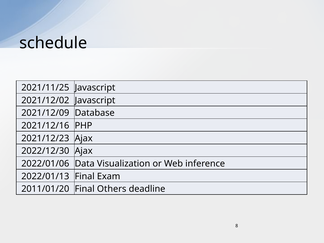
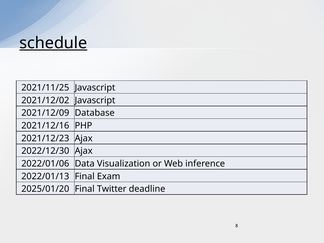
schedule underline: none -> present (53, 43)
2011/01/20: 2011/01/20 -> 2025/01/20 (45, 189)
Others: Others -> Twitter (112, 189)
